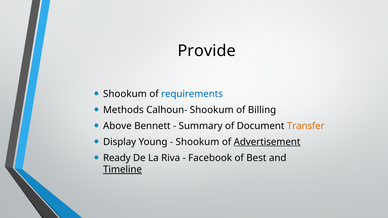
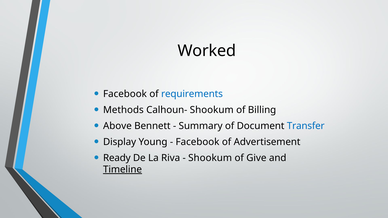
Provide: Provide -> Worked (207, 51)
Shookum: Shookum -> Facebook (125, 94)
Transfer colour: orange -> blue (306, 126)
Shookum: Shookum -> Facebook (198, 142)
Advertisement underline: present -> none (267, 142)
Facebook: Facebook -> Shookum (210, 158)
Best: Best -> Give (256, 158)
